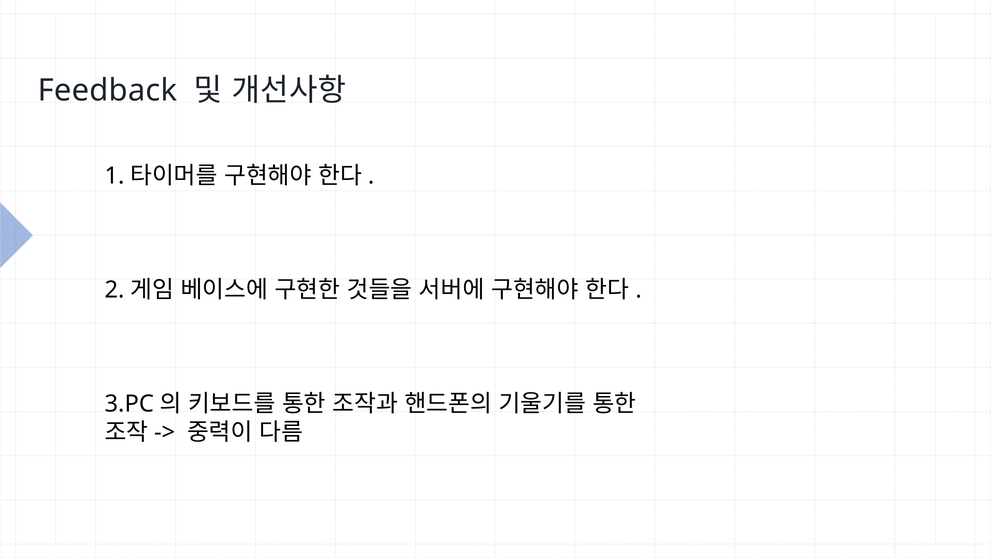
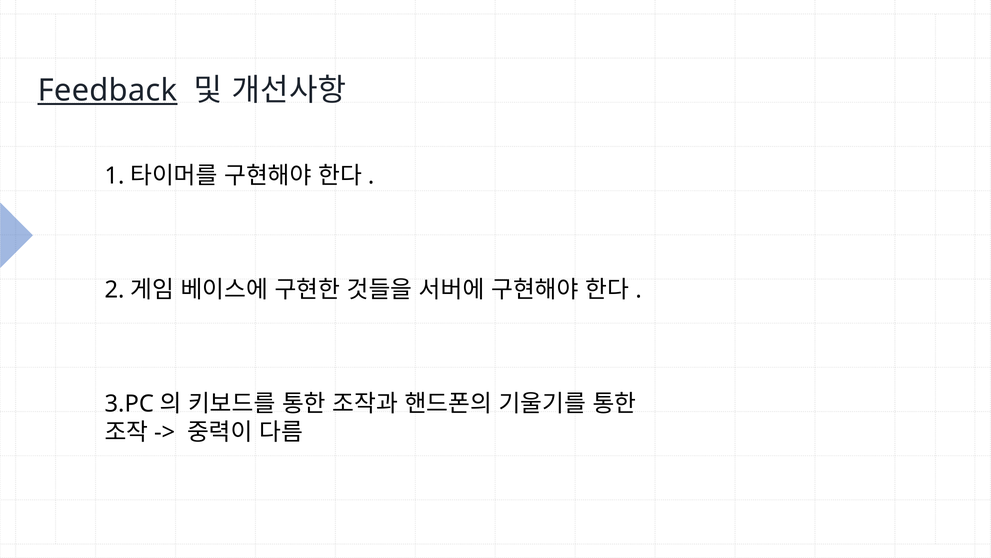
Feedback underline: none -> present (107, 90)
